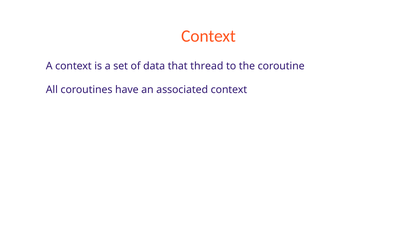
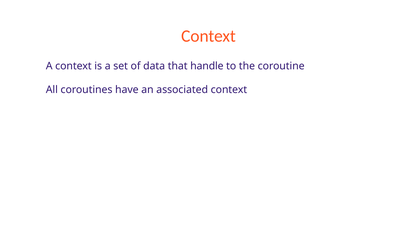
thread: thread -> handle (207, 66)
